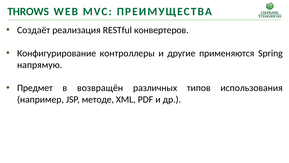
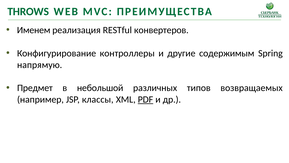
Создаёт: Создаёт -> Именем (34, 30)
применяются: применяются -> содержимым (227, 53)
возвращён: возвращён -> небольшой (100, 88)
использования: использования -> возвращаемых (252, 88)
методе: методе -> классы (98, 99)
PDF underline: none -> present (145, 99)
